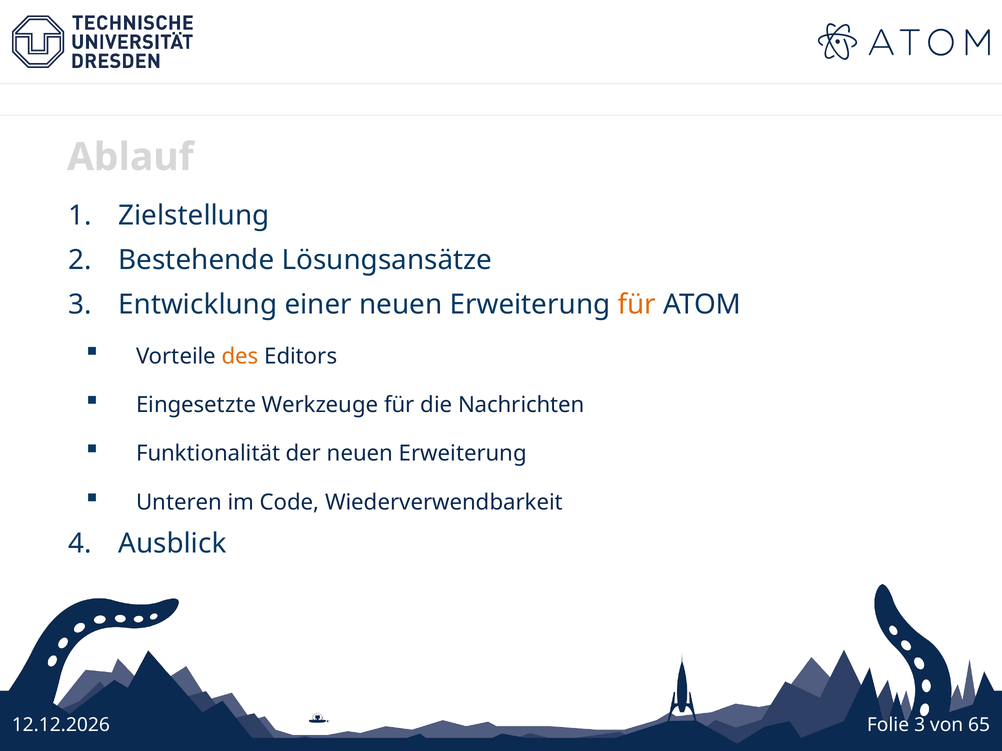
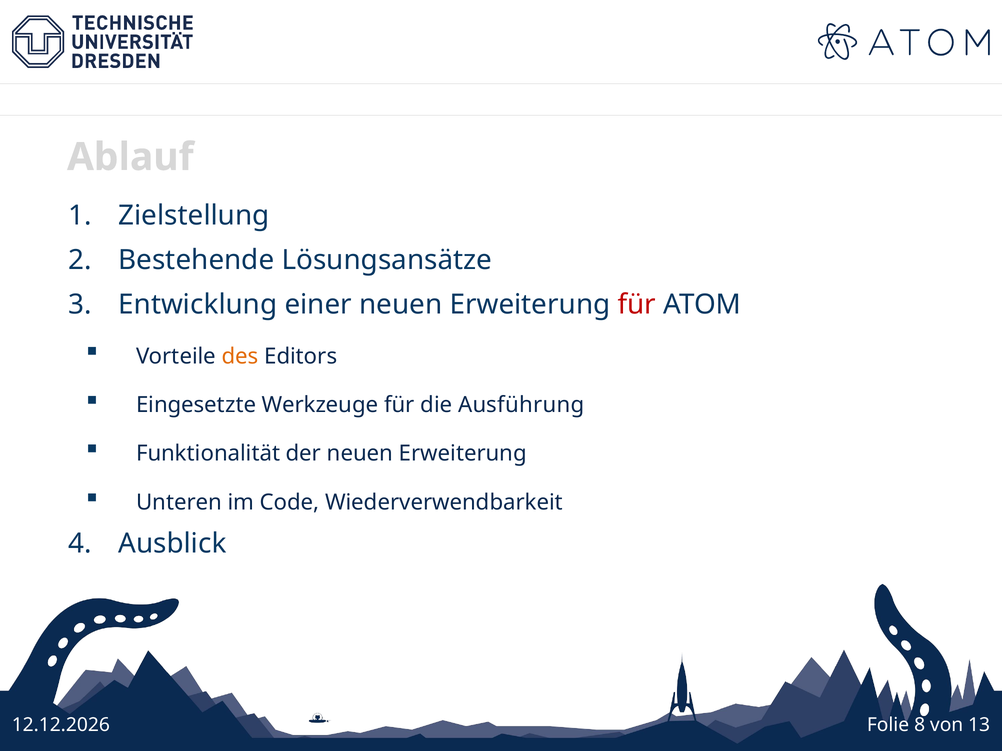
für colour: orange -> red (637, 305)
Nachrichten: Nachrichten -> Ausführung (521, 405)
Folie 3: 3 -> 8 (920, 725)
65: 65 -> 13 (979, 725)
